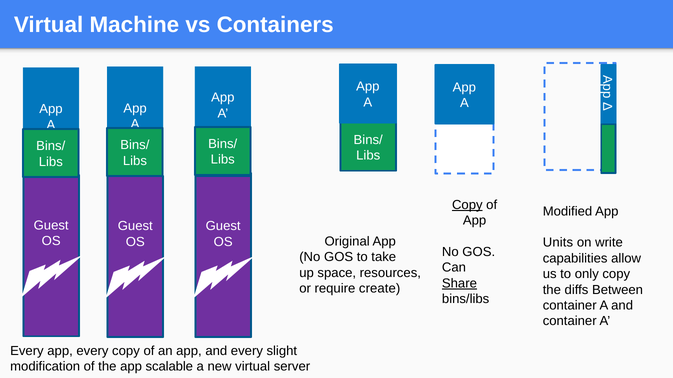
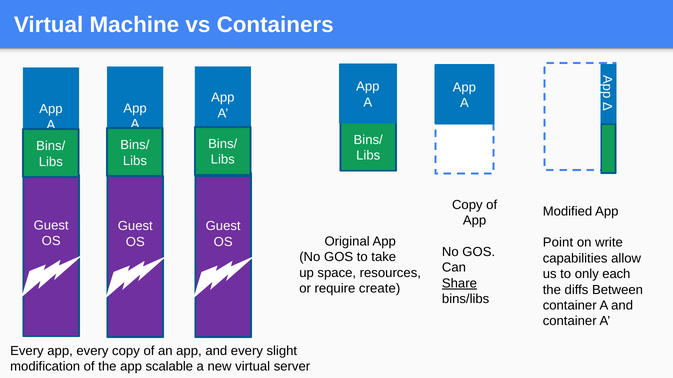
Copy underline: present -> none (467, 205)
Units: Units -> Point (558, 243)
only copy: copy -> each (616, 274)
